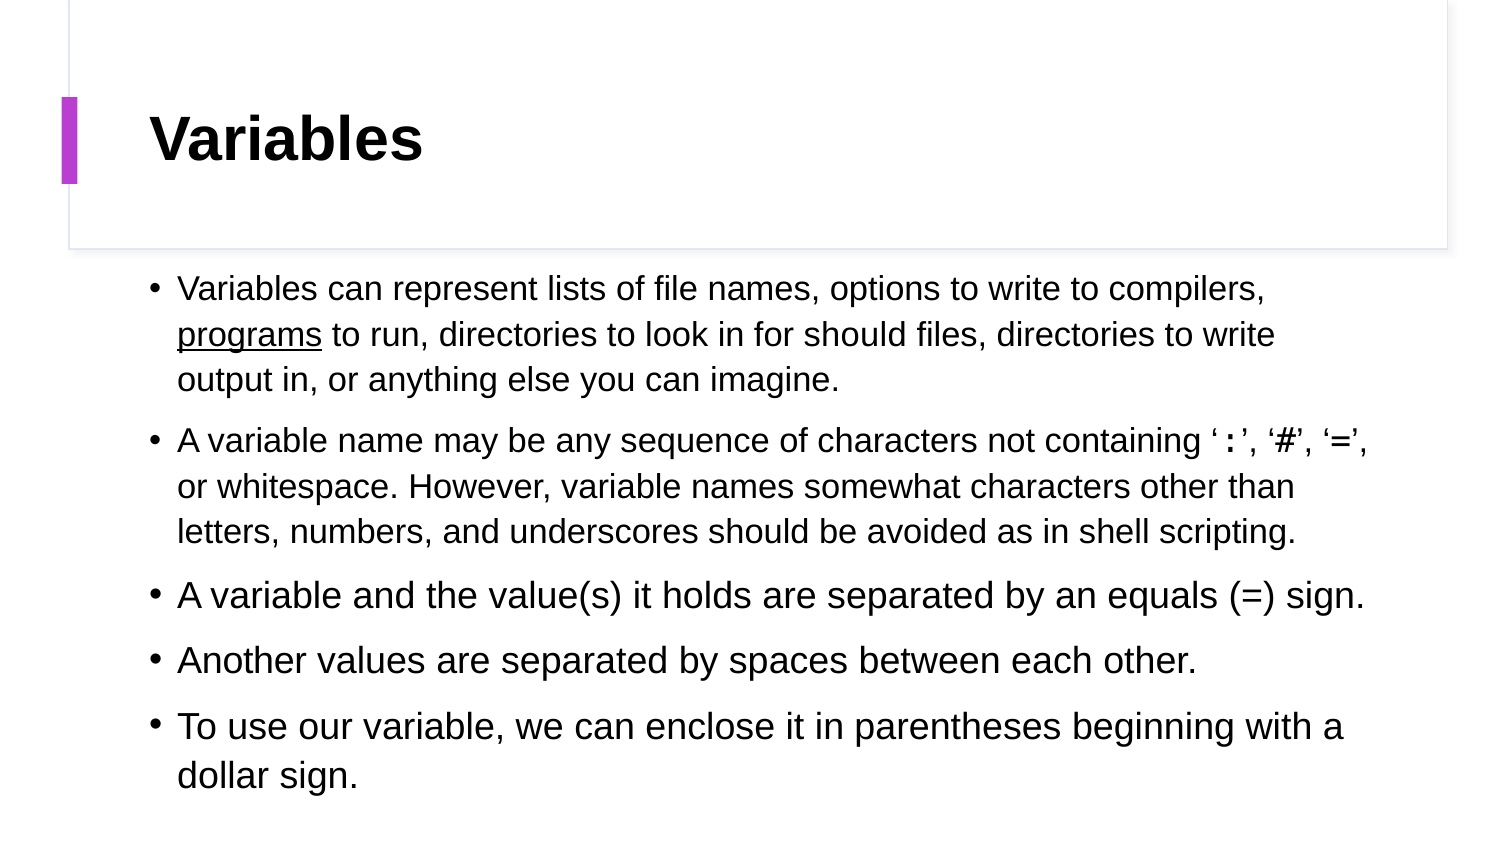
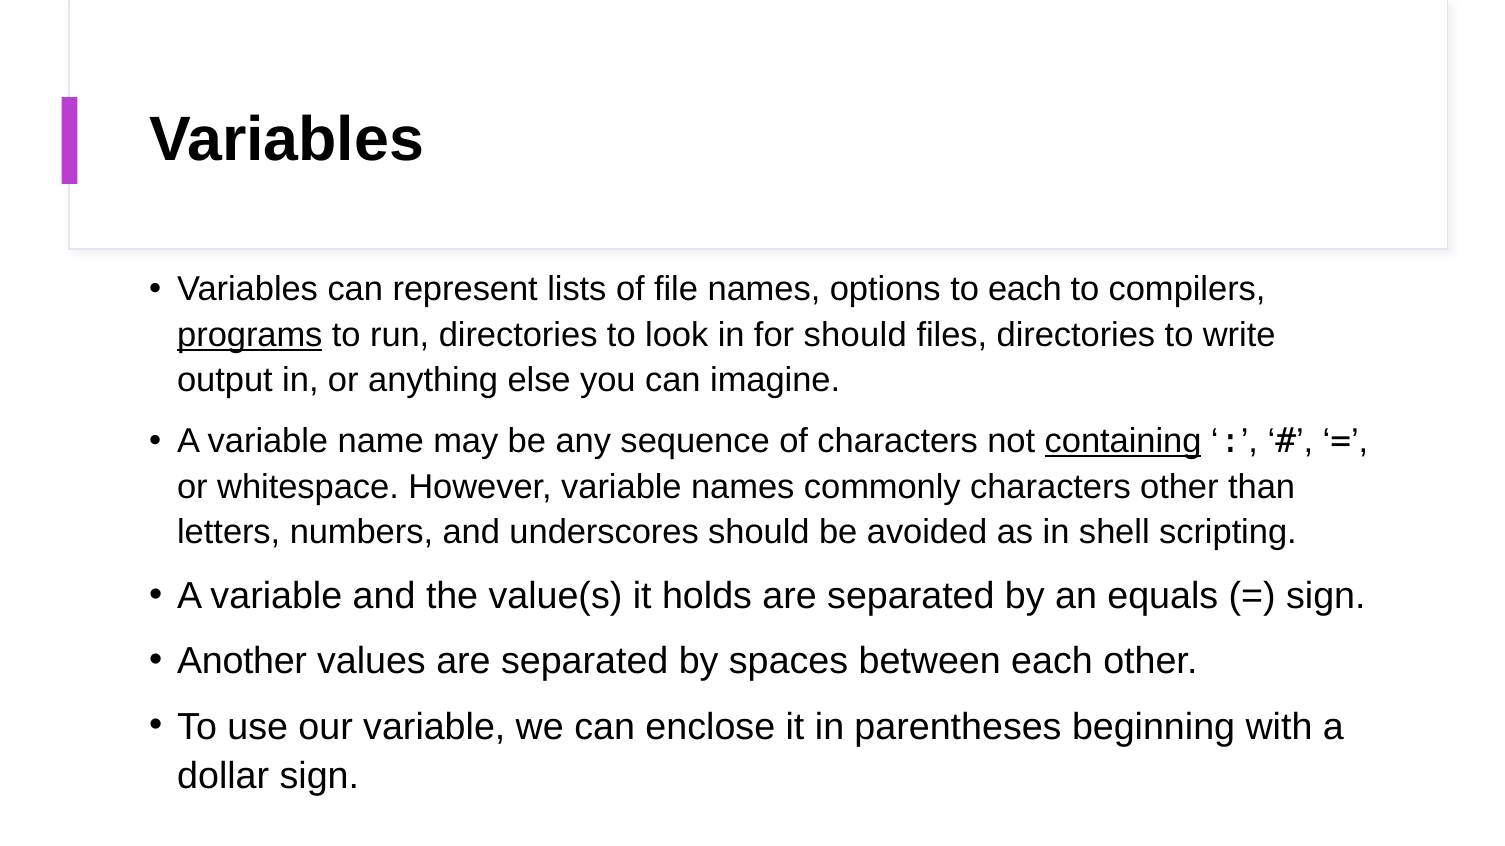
options to write: write -> each (1025, 290)
containing underline: none -> present (1123, 442)
somewhat: somewhat -> commonly (882, 487)
